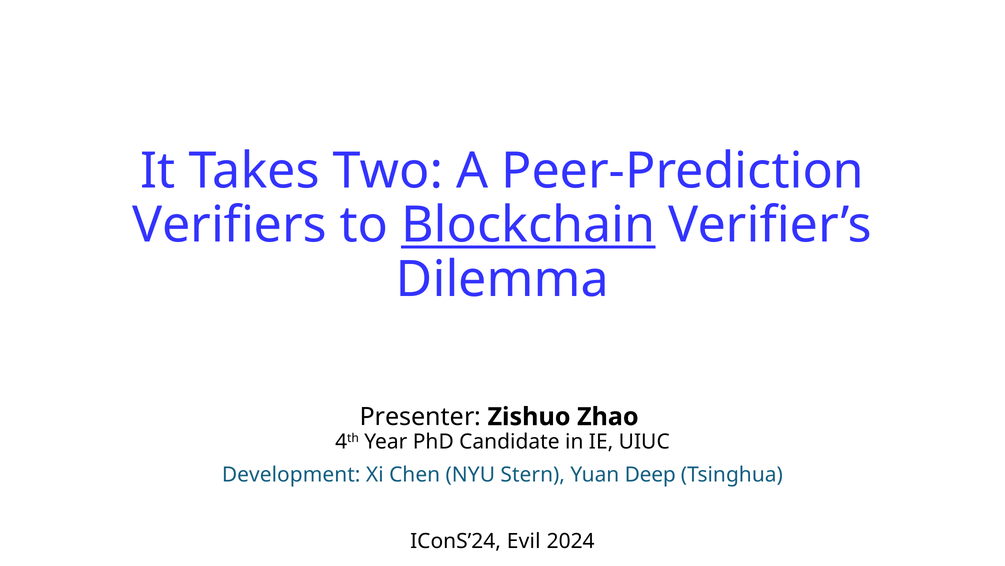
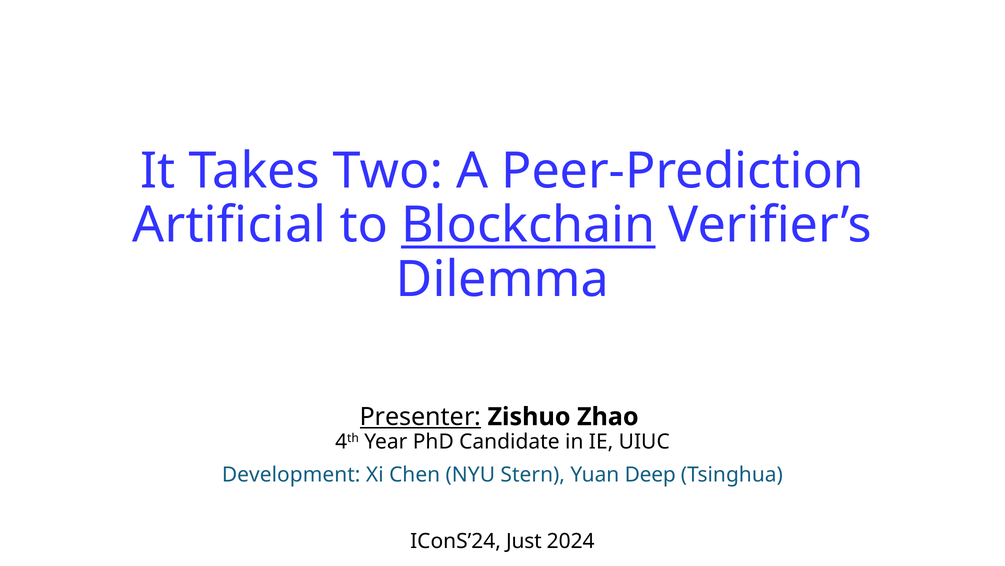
Verifiers: Verifiers -> Artificial (229, 225)
Presenter underline: none -> present (420, 416)
Evil: Evil -> Just (524, 541)
